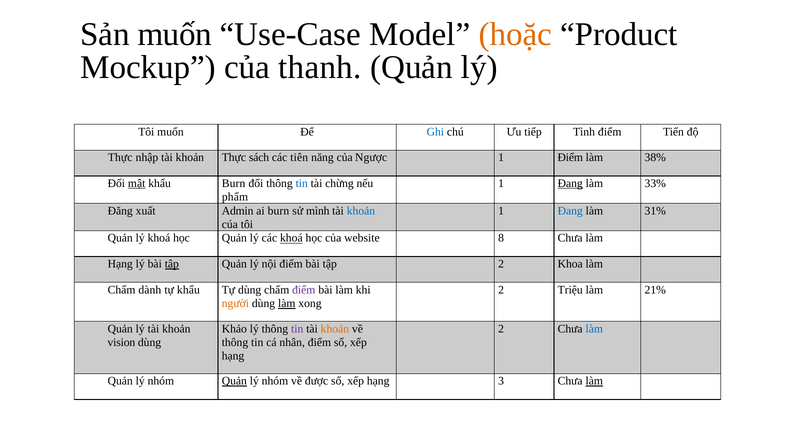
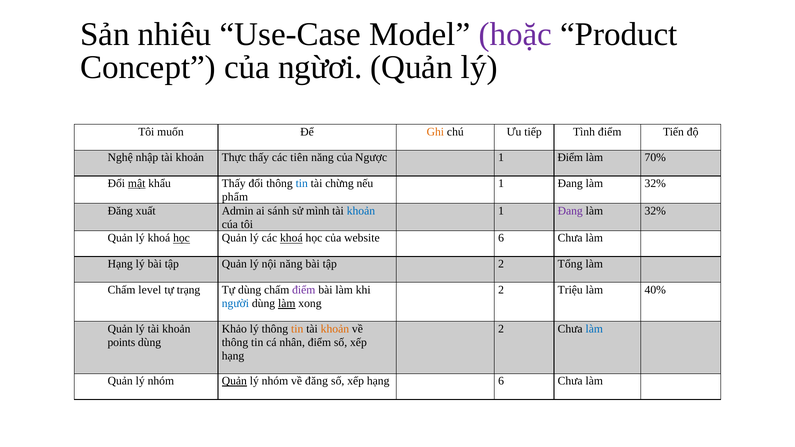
Sản muốn: muốn -> nhiêu (175, 34)
hoặc colour: orange -> purple (515, 34)
Mockup: Mockup -> Concept (148, 67)
thanh: thanh -> ngừơi (320, 67)
Ghi colour: blue -> orange (435, 132)
Thực: Thực -> Nghệ (120, 158)
Thực sách: sách -> thấy (259, 158)
38%: 38% -> 70% (655, 158)
khẩu Burn: Burn -> Thấy (234, 183)
Đang underline: present -> none (570, 183)
33%: 33% -> 32% (655, 183)
ai burn: burn -> sánh (278, 211)
Đang colour: blue -> purple (570, 211)
31%: 31% -> 32% (655, 211)
học underline: none -> present (182, 238)
website 8: 8 -> 6 (501, 238)
tập underline: present -> none (172, 264)
nội điểm: điểm -> năng (291, 264)
Khoa: Khoa -> Tổng (570, 264)
dành: dành -> level (150, 290)
tự khẩu: khẩu -> trạng (189, 290)
21%: 21% -> 40% (655, 290)
người colour: orange -> blue (235, 304)
tin colour: purple -> orange (297, 329)
vision: vision -> points (121, 343)
về được: được -> đăng (317, 381)
hạng 3: 3 -> 6 (501, 381)
làm underline: present -> none (594, 381)
